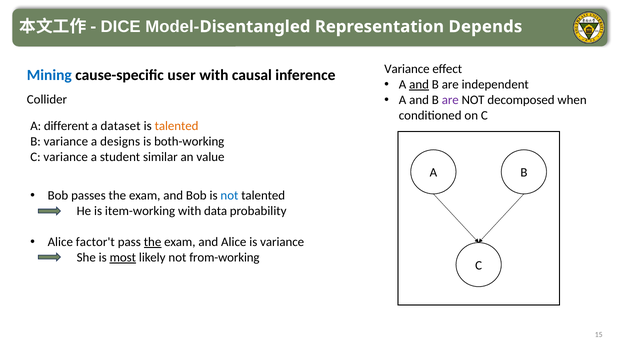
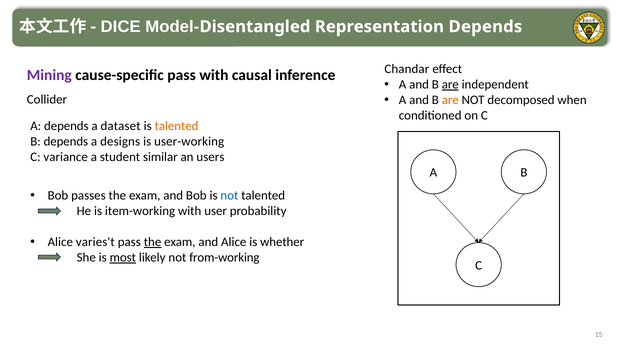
Variance: Variance -> Chandar (407, 69)
Mining colour: blue -> purple (49, 75)
cause-specific user: user -> pass (182, 75)
and underline: present -> none (419, 85)
are underline: none -> present (450, 85)
are colour: purple -> orange (450, 100)
A different: different -> depends (66, 126)
B variance: variance -> depends (66, 142)
both-working: both-working -> user-working (189, 142)
value: value -> users (210, 157)
data: data -> user (216, 211)
factor't: factor't -> varies't (95, 242)
is variance: variance -> whether (282, 242)
